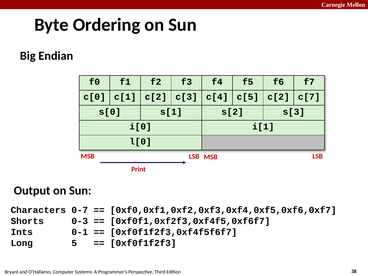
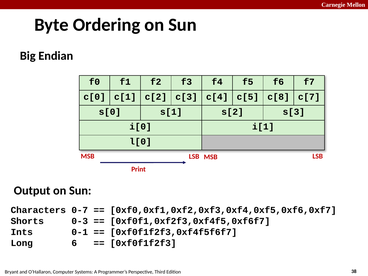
c[5 c[2: c[2 -> c[8 (278, 97)
5: 5 -> 6 (74, 243)
